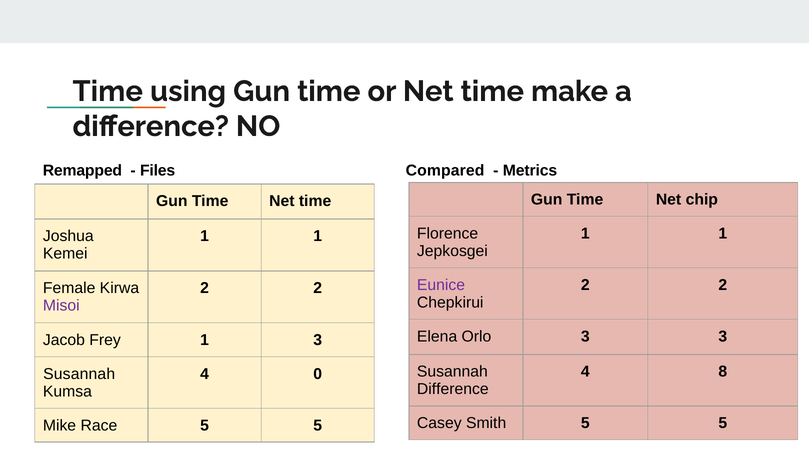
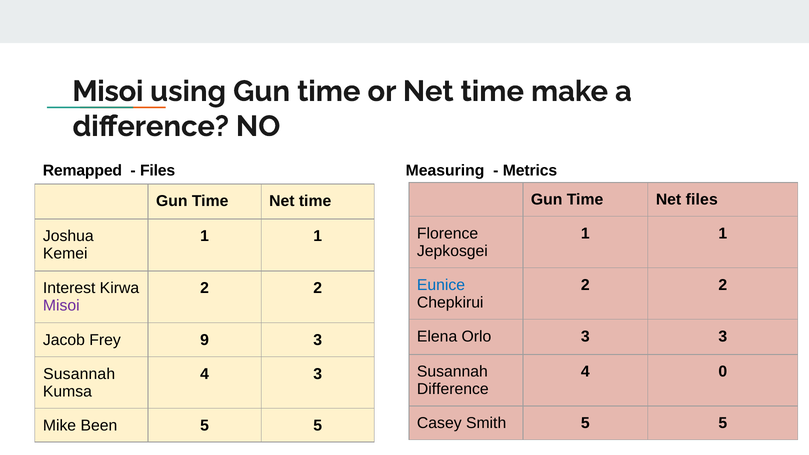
Time: Time -> Misoi (108, 91)
Compared: Compared -> Measuring (445, 170)
Net chip: chip -> files (702, 200)
Eunice colour: purple -> blue (441, 285)
Female: Female -> Interest (69, 288)
Frey 1: 1 -> 9 (205, 340)
8: 8 -> 0 (723, 372)
4 0: 0 -> 3 (318, 374)
Race: Race -> Been (99, 425)
